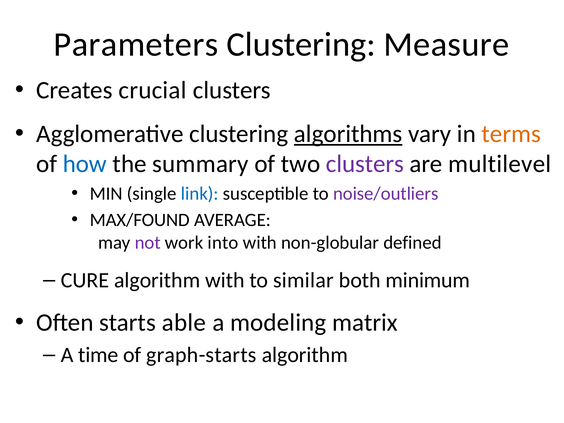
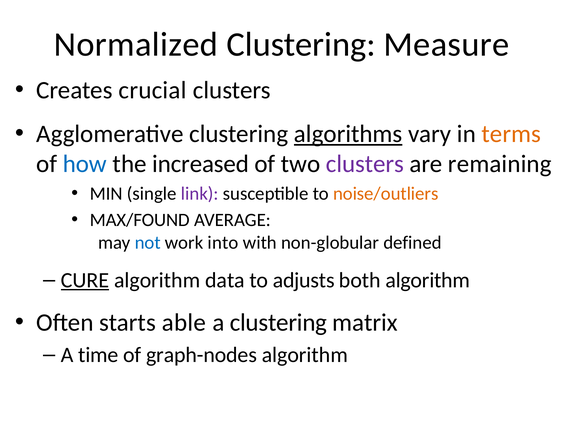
Parameters: Parameters -> Normalized (136, 45)
summary: summary -> increased (201, 164)
multilevel: multilevel -> remaining (500, 164)
link colour: blue -> purple (200, 194)
noise/outliers colour: purple -> orange (386, 194)
not colour: purple -> blue (148, 243)
CURE underline: none -> present (85, 280)
algorithm with: with -> data (225, 280)
similar: similar -> adjusts (304, 280)
both minimum: minimum -> algorithm (428, 280)
a modeling: modeling -> clustering (278, 323)
graph-starts: graph-starts -> graph-nodes (202, 355)
